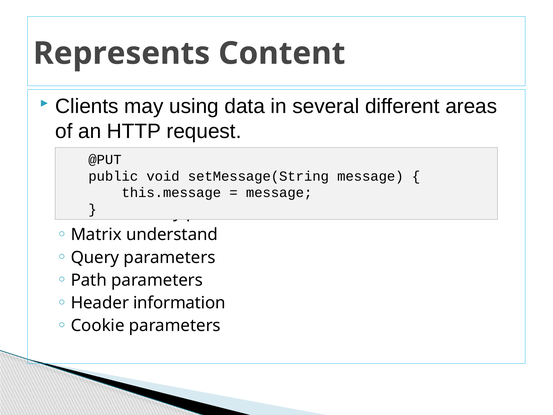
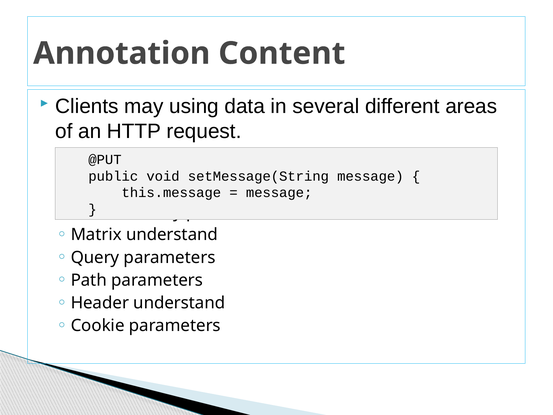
Represents: Represents -> Annotation (122, 53)
Header information: information -> understand (179, 303)
